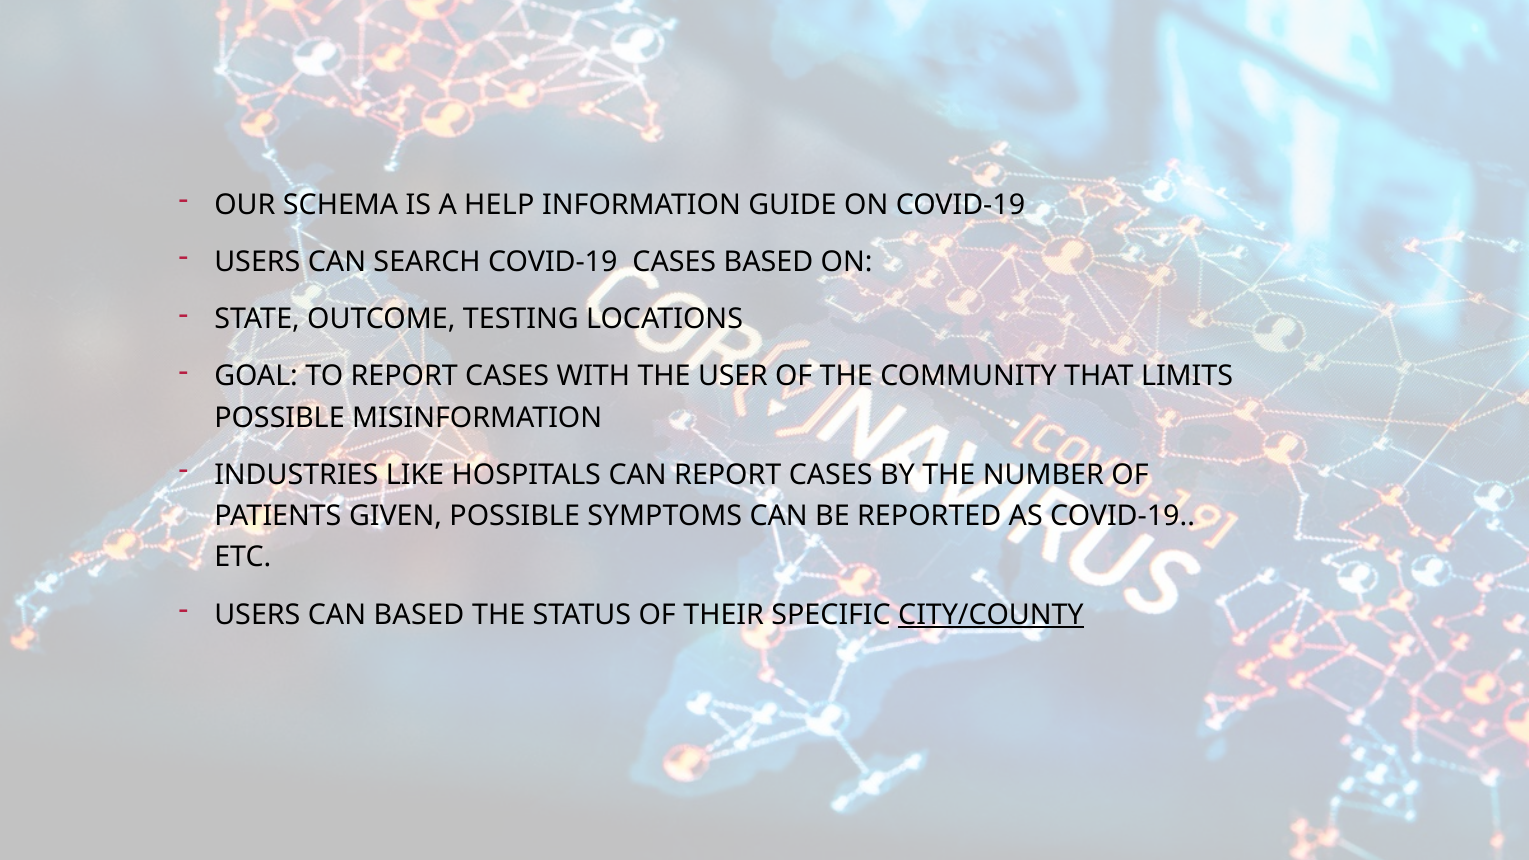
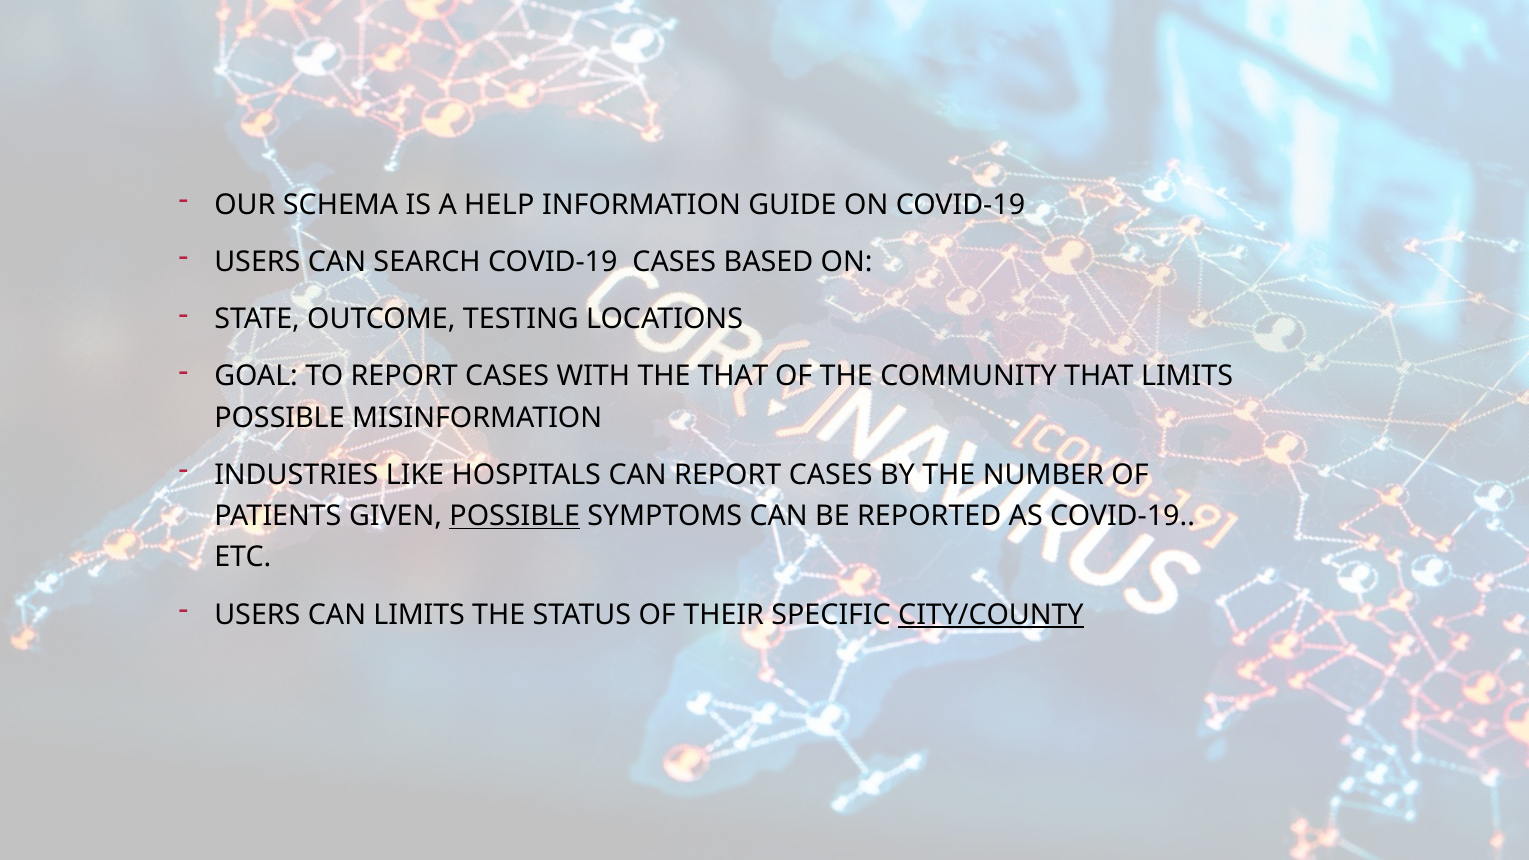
THE USER: USER -> THAT (733, 377)
POSSIBLE underline: none -> present (515, 516)
CAN BASED: BASED -> LIMITS (419, 615)
